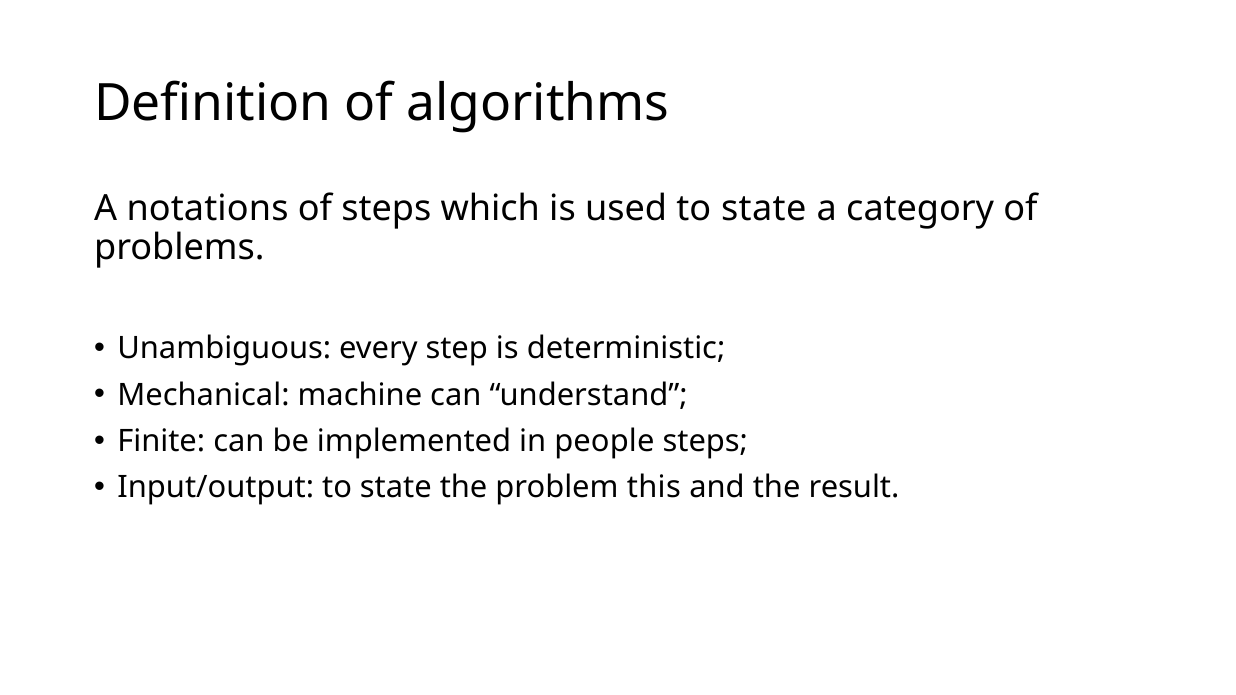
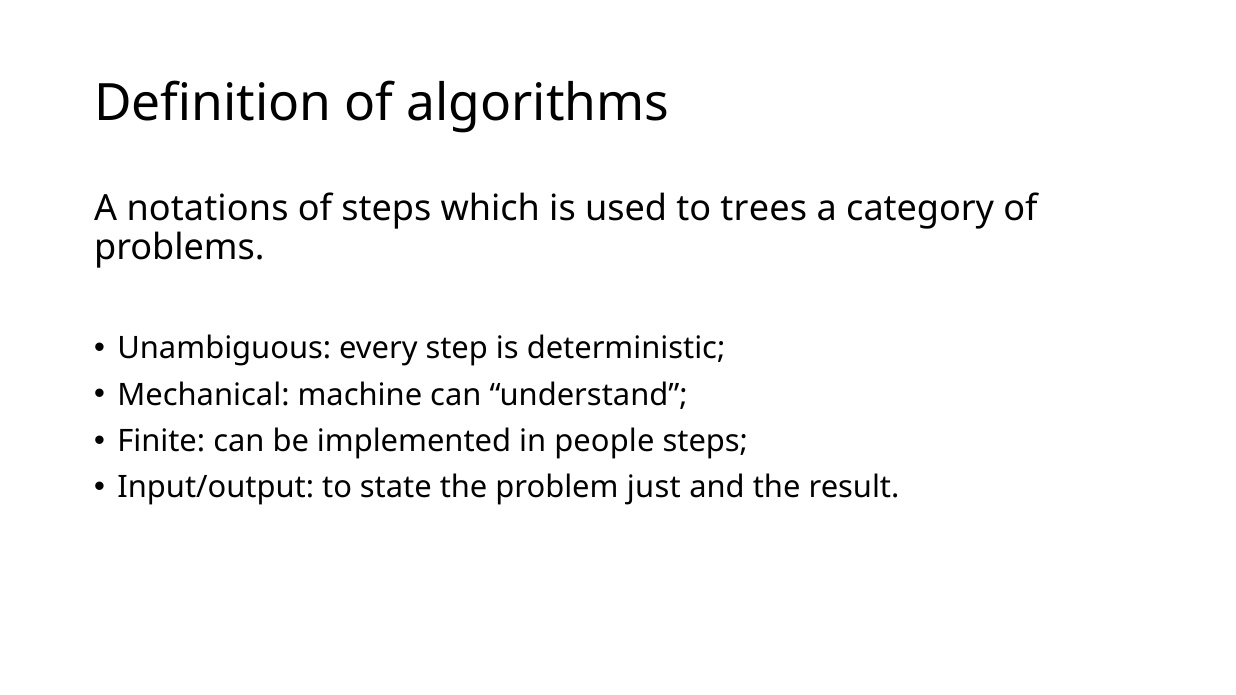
used to state: state -> trees (764, 209)
this: this -> just (654, 488)
